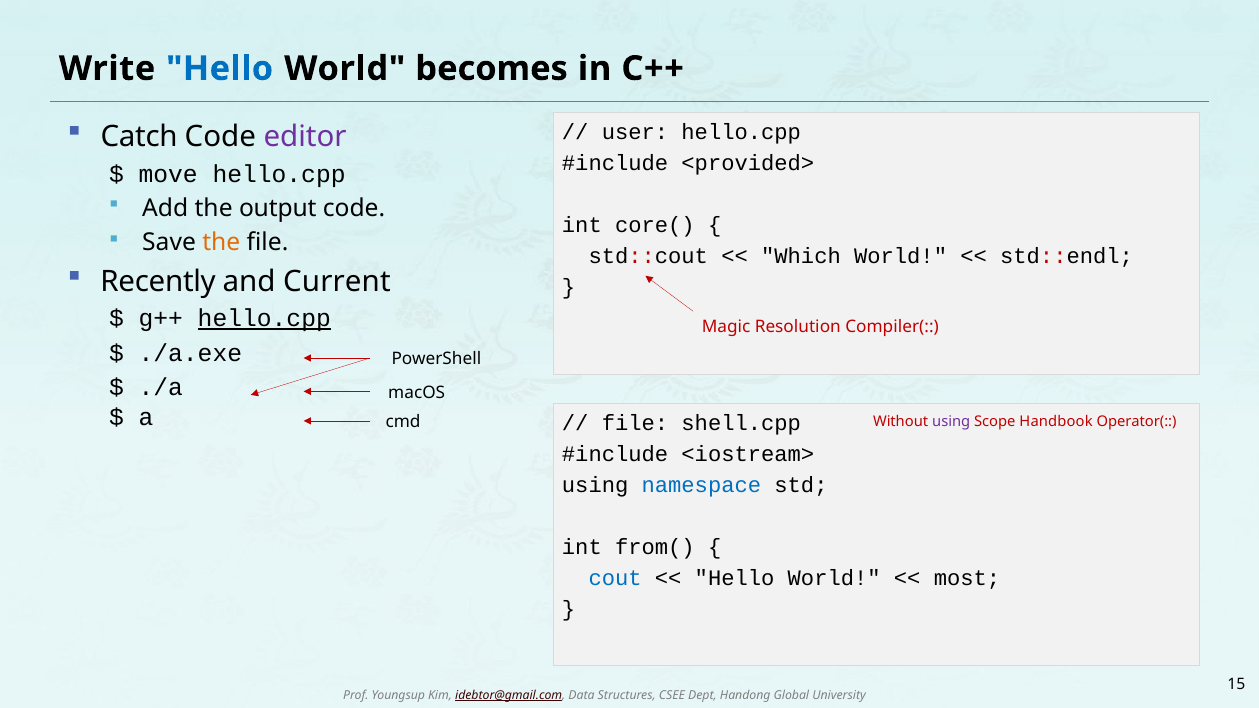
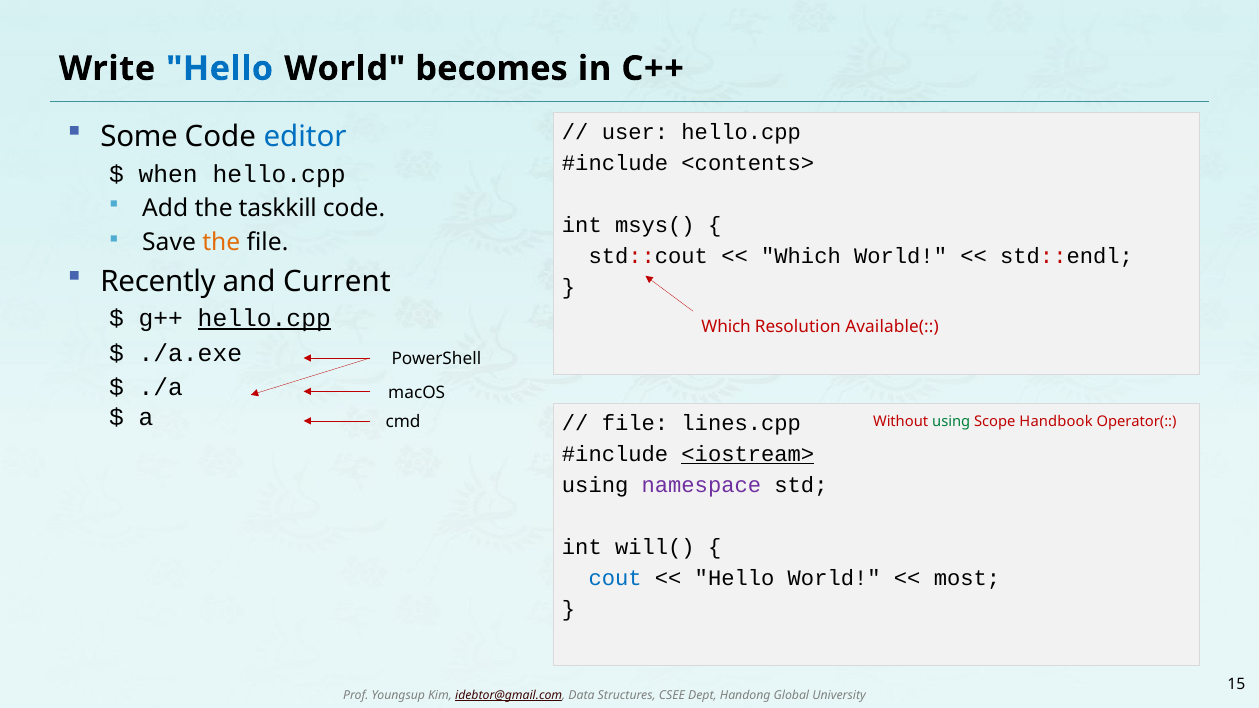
Catch: Catch -> Some (139, 137)
editor colour: purple -> blue (305, 137)
<provided>: <provided> -> <contents> (748, 163)
move: move -> when (168, 174)
output: output -> taskkill (278, 208)
core(: core( -> msys( (655, 225)
Magic: Magic -> Which (726, 327)
Compiler(: Compiler( -> Available( (892, 327)
shell.cpp: shell.cpp -> lines.cpp (741, 423)
using colour: purple -> green (951, 422)
<iostream> underline: none -> present (748, 454)
namespace colour: blue -> purple (701, 485)
from(: from( -> will( (655, 547)
